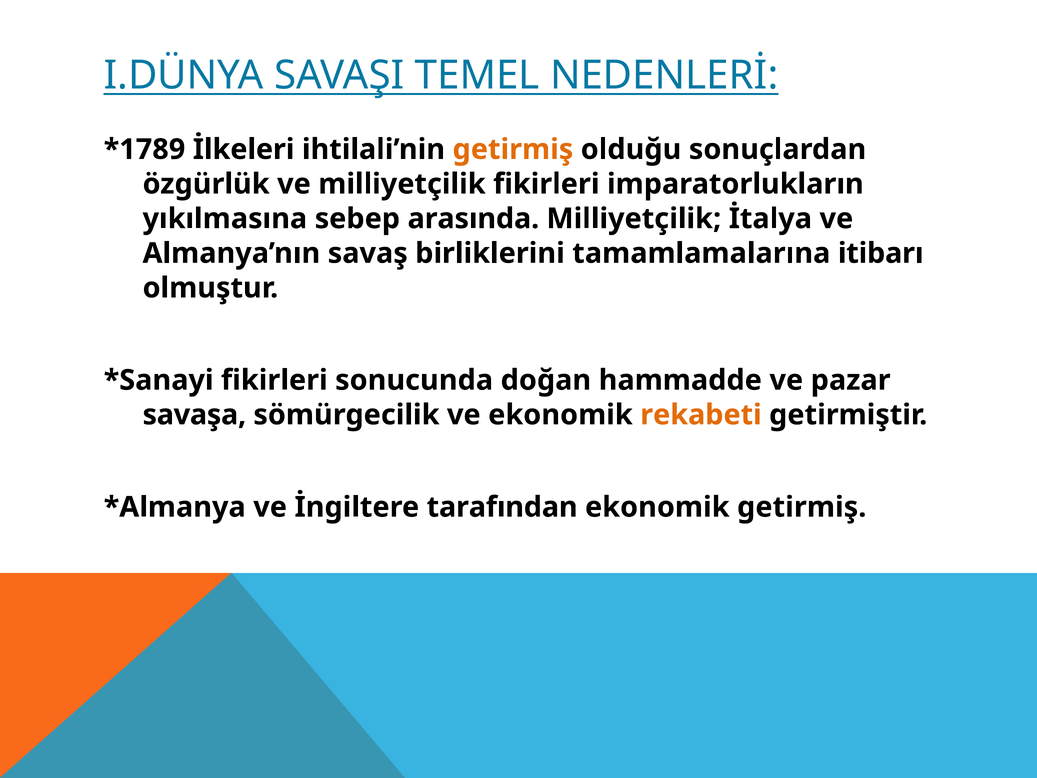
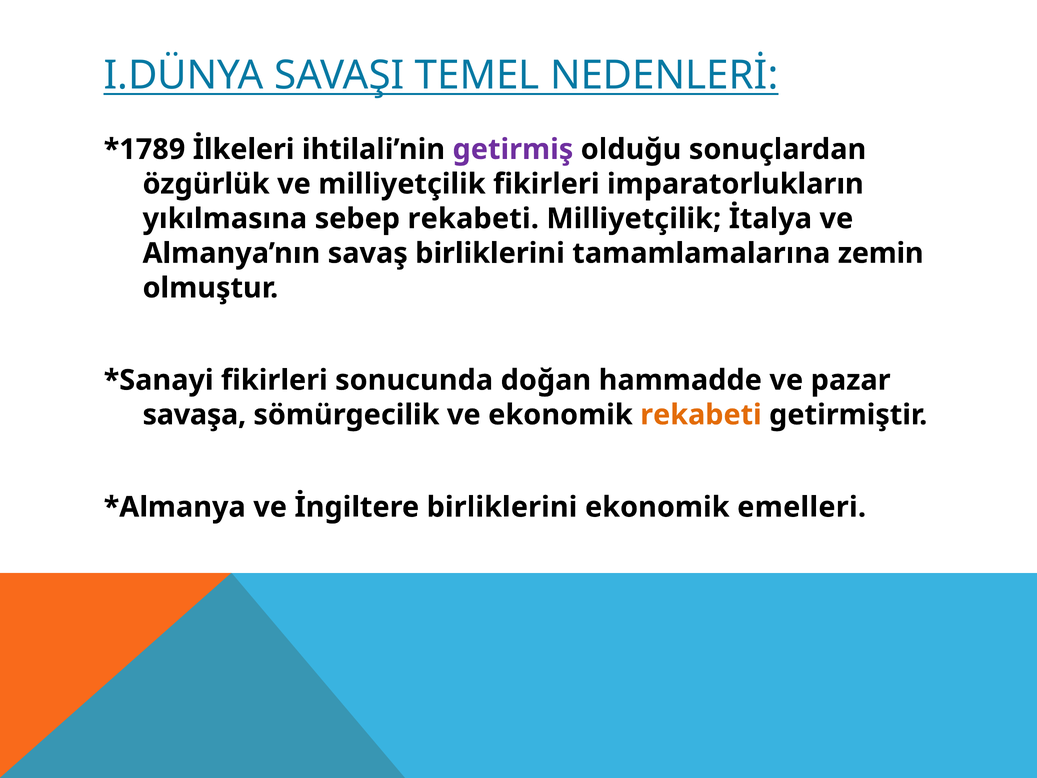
getirmiş colour: orange -> purple (513, 149)
sebep arasında: arasında -> rekabeti (473, 219)
itibarı: itibarı -> zemin (881, 253)
İngiltere tarafından: tarafından -> birliklerini (502, 507)
ekonomik getirmiş: getirmiş -> emelleri (802, 507)
